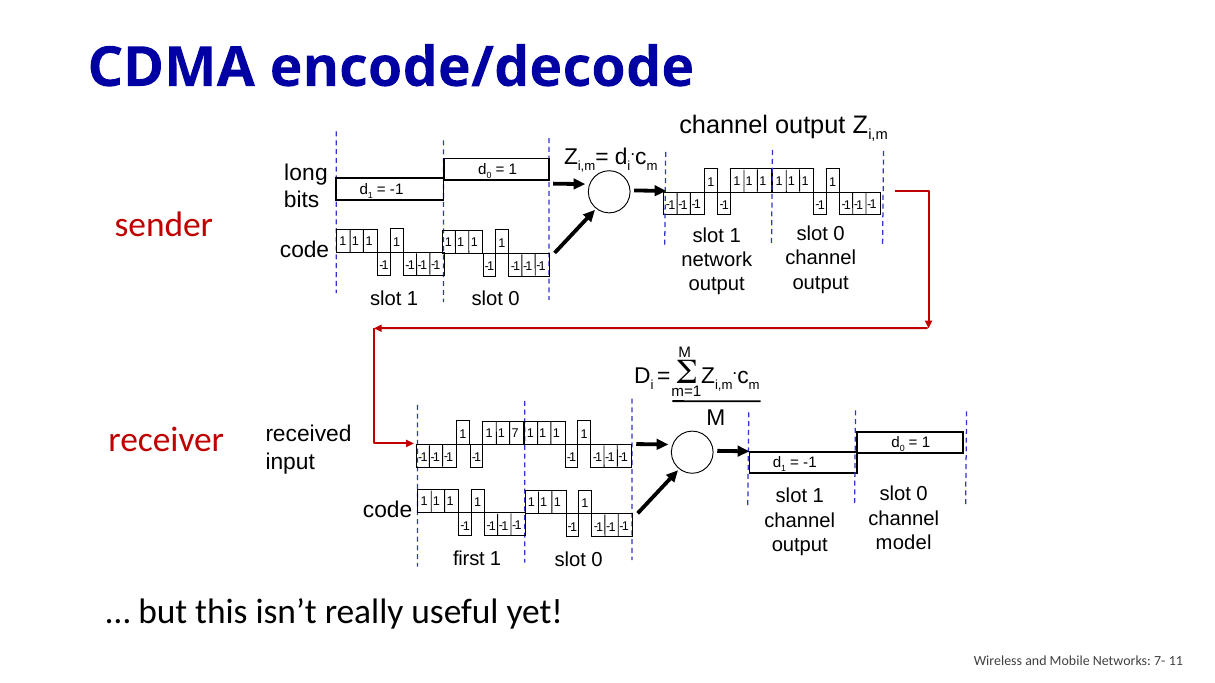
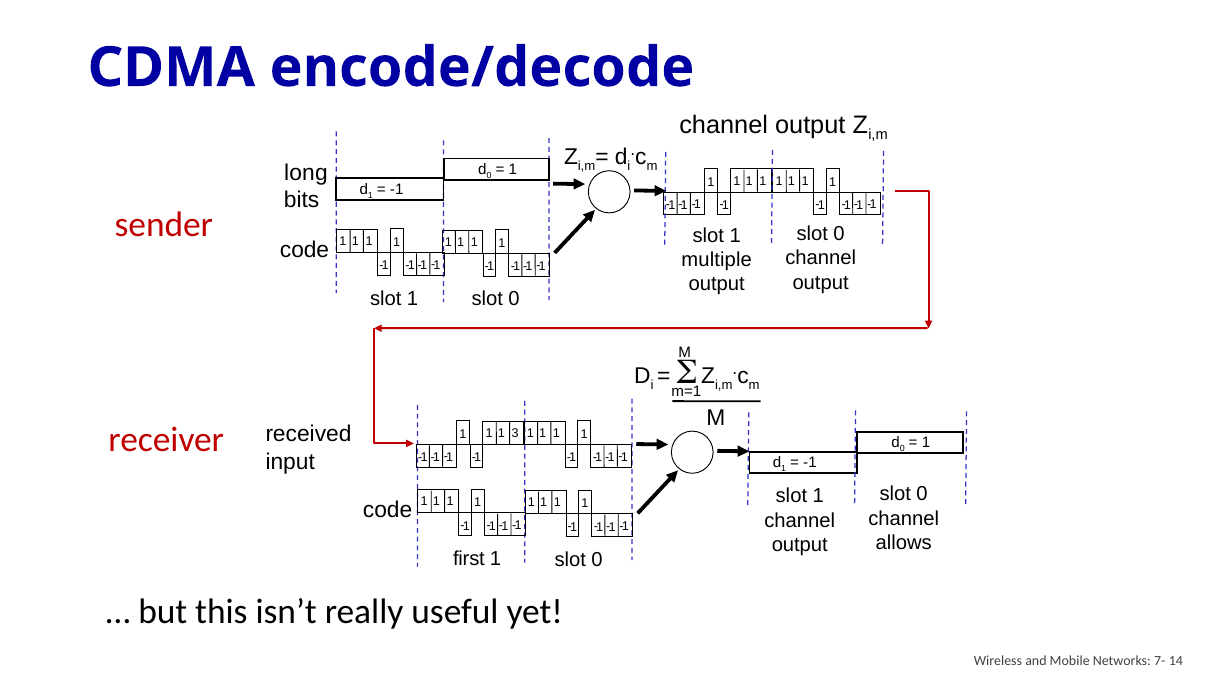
network: network -> multiple (717, 260)
7: 7 -> 3 (515, 434)
model: model -> allows (904, 543)
11: 11 -> 14 (1176, 661)
